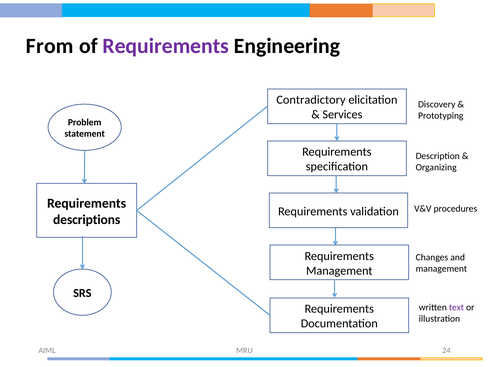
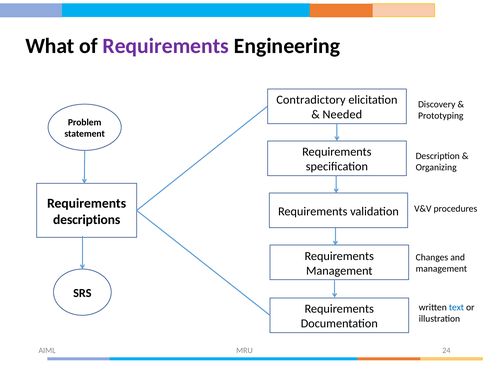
From: From -> What (50, 46)
Services: Services -> Needed (342, 114)
text colour: purple -> blue (456, 307)
